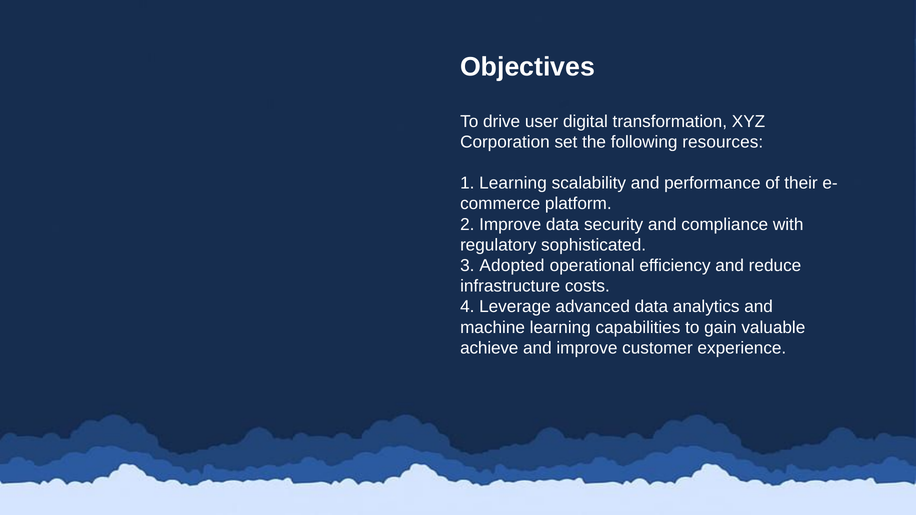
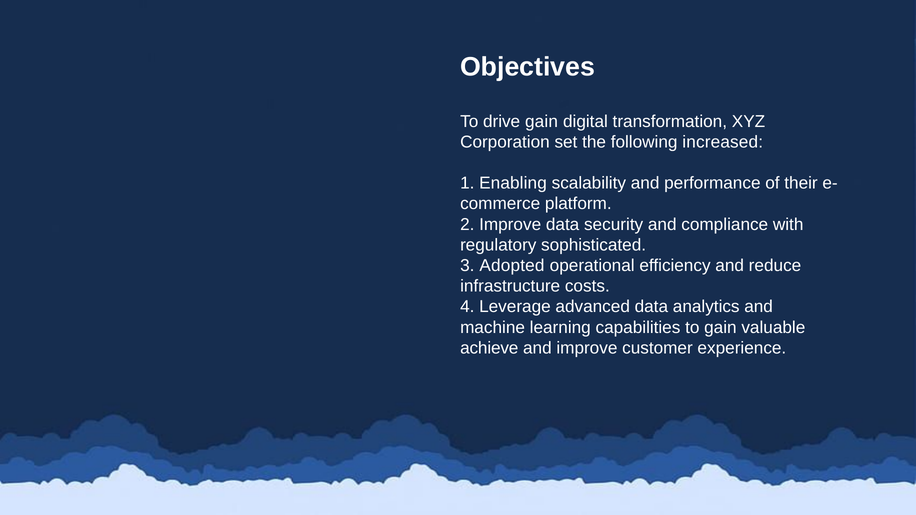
drive user: user -> gain (542, 121)
resources: resources -> increased (723, 142)
1 Learning: Learning -> Enabling (513, 183)
